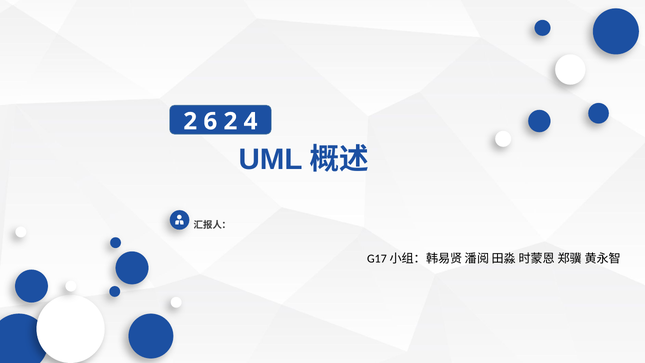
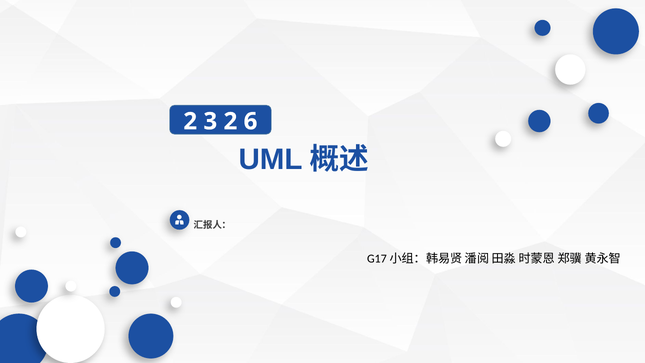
6: 6 -> 3 (210, 121)
4: 4 -> 6 (251, 121)
